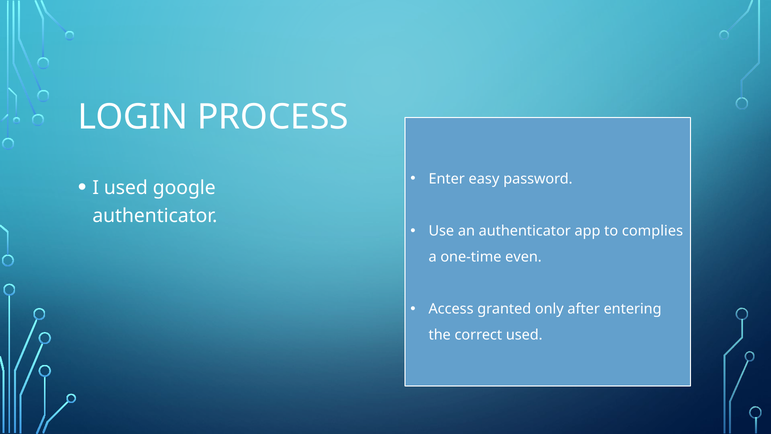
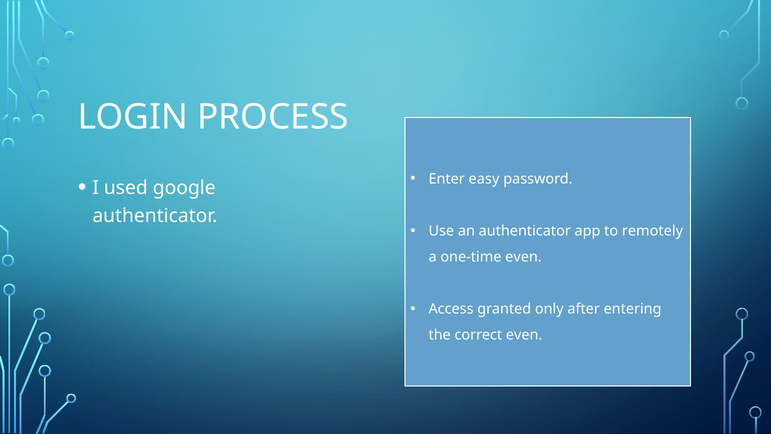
complies: complies -> remotely (652, 231)
correct used: used -> even (524, 335)
